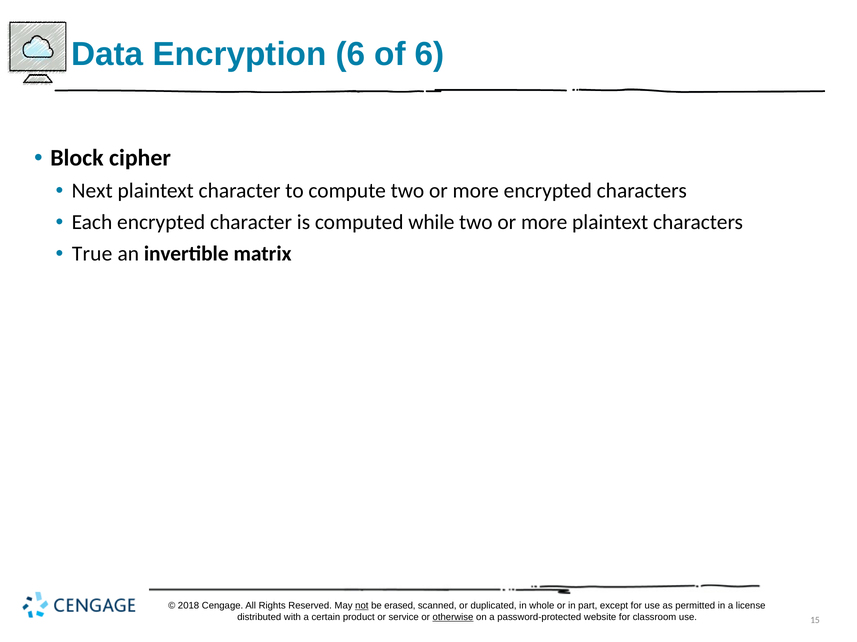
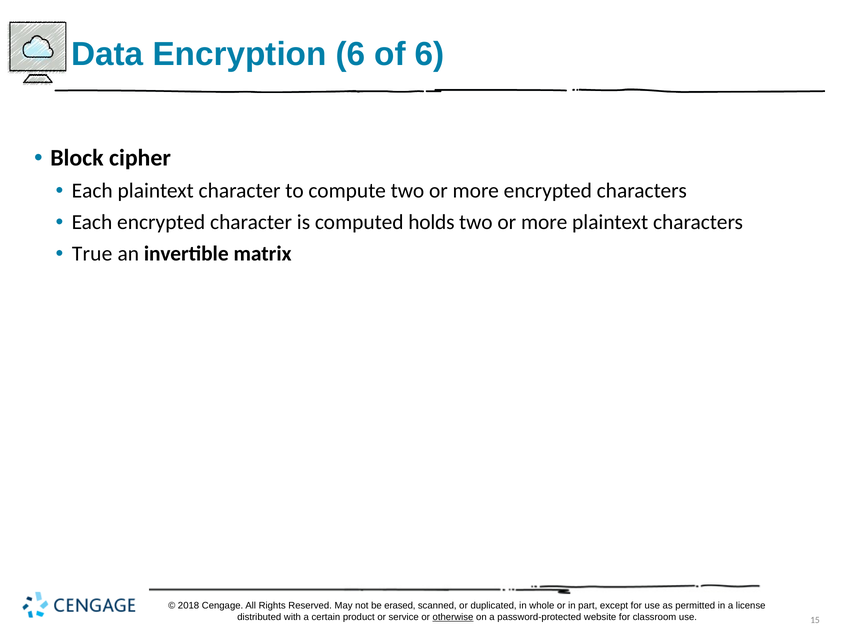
Next: Next -> Each (92, 191)
while: while -> holds (431, 223)
not underline: present -> none (362, 606)
